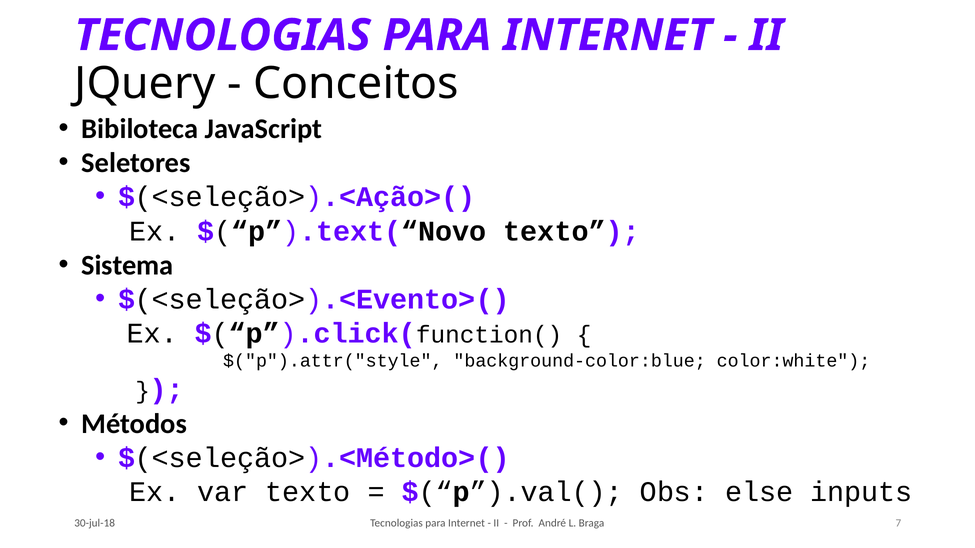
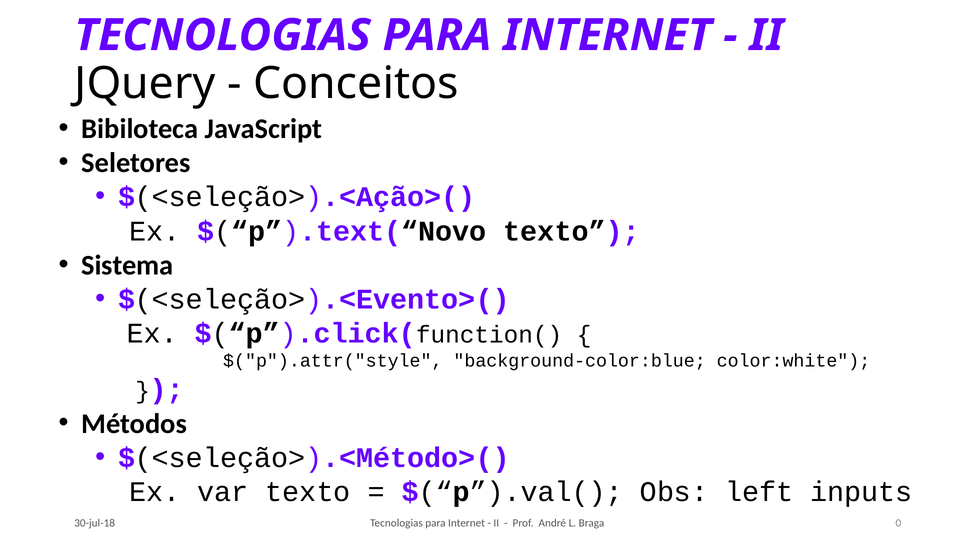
else: else -> left (759, 492)
7: 7 -> 0 (898, 523)
